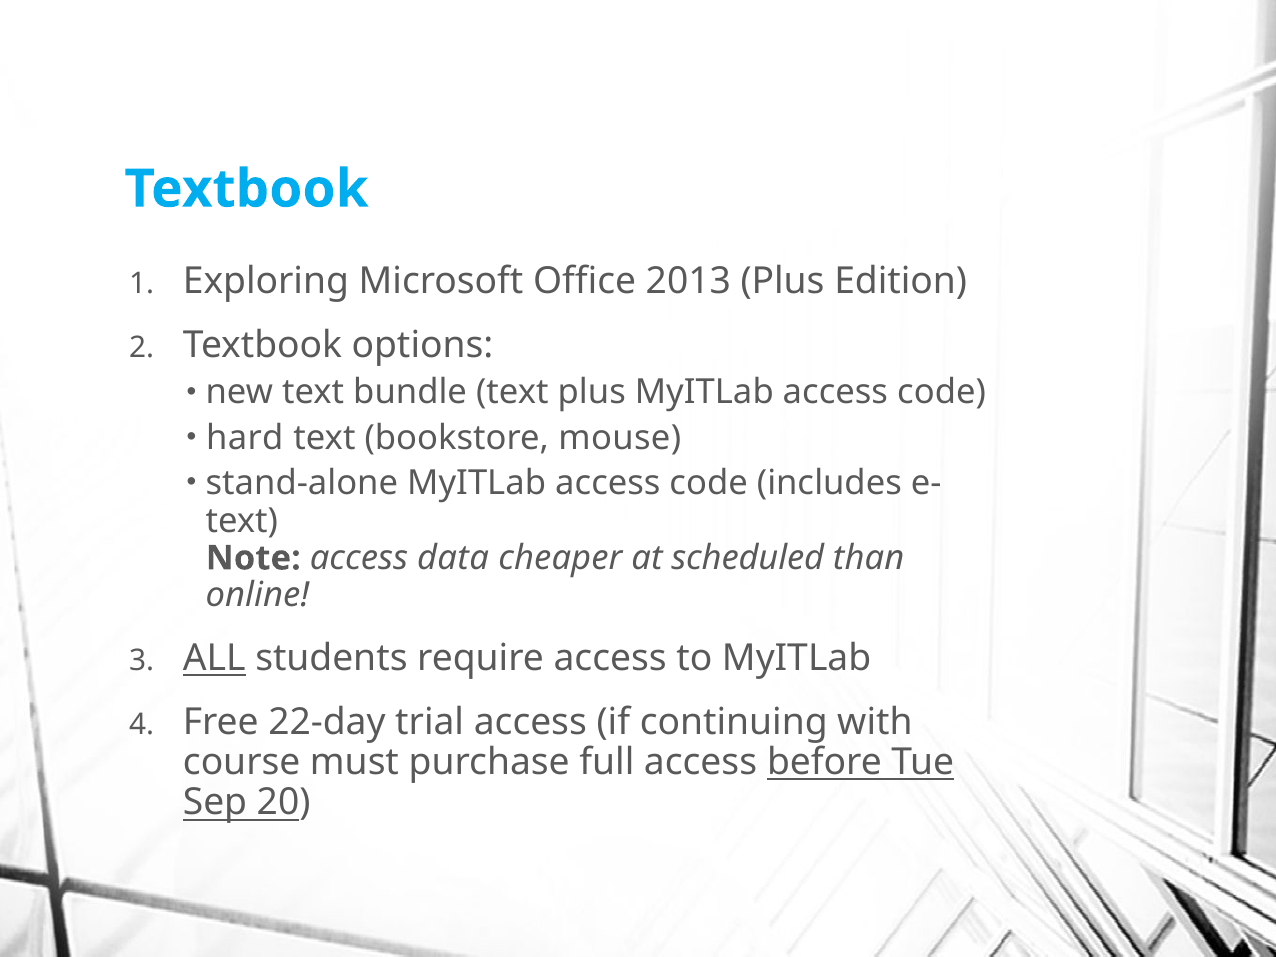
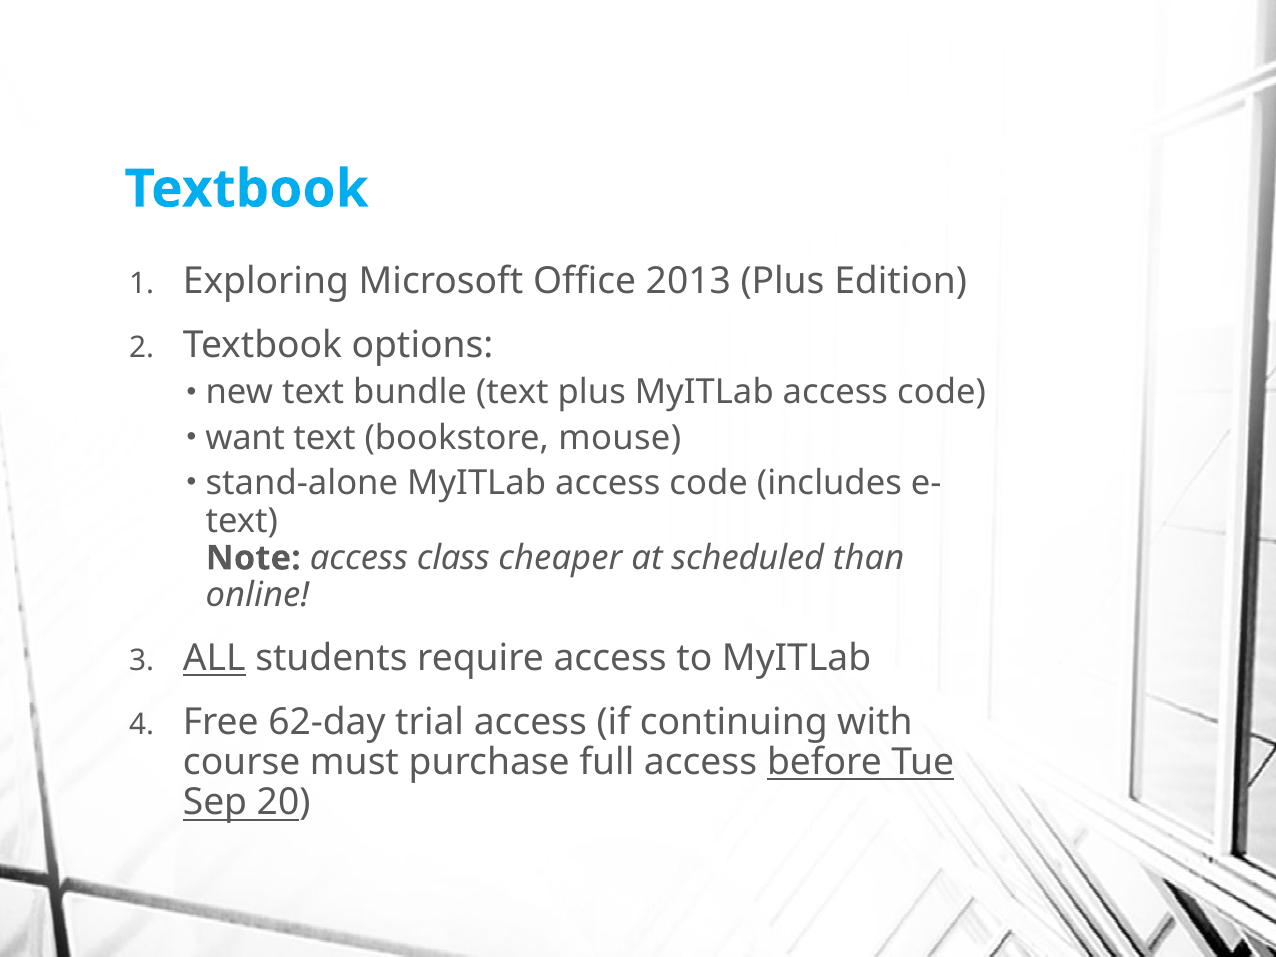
hard: hard -> want (245, 438)
data: data -> class (453, 558)
22-day: 22-day -> 62-day (327, 722)
